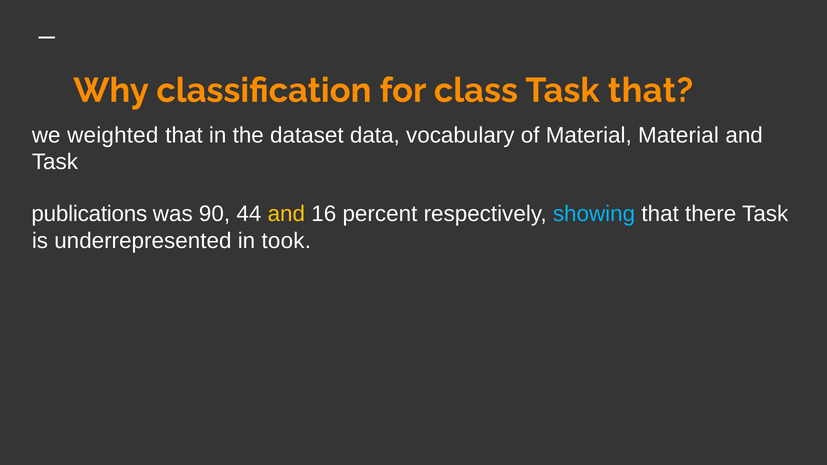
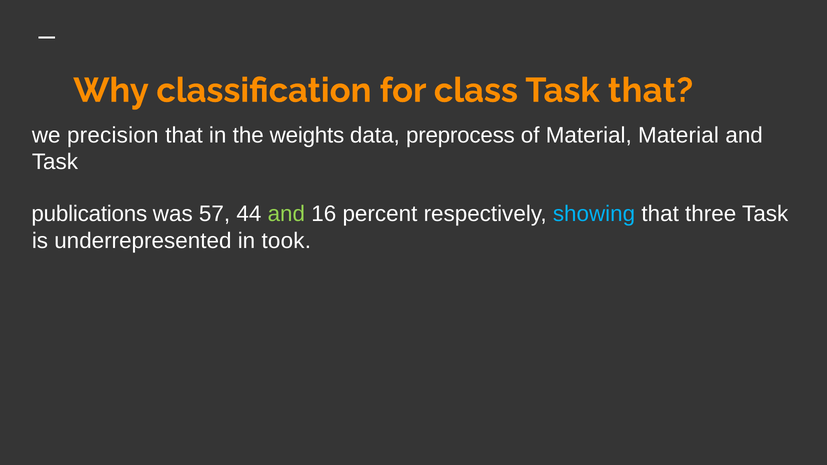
weighted: weighted -> precision (113, 135)
dataset: dataset -> weights (307, 135)
vocabulary: vocabulary -> preprocess (460, 135)
90: 90 -> 57 (215, 214)
and colour: yellow -> light green (286, 214)
there: there -> three (711, 214)
